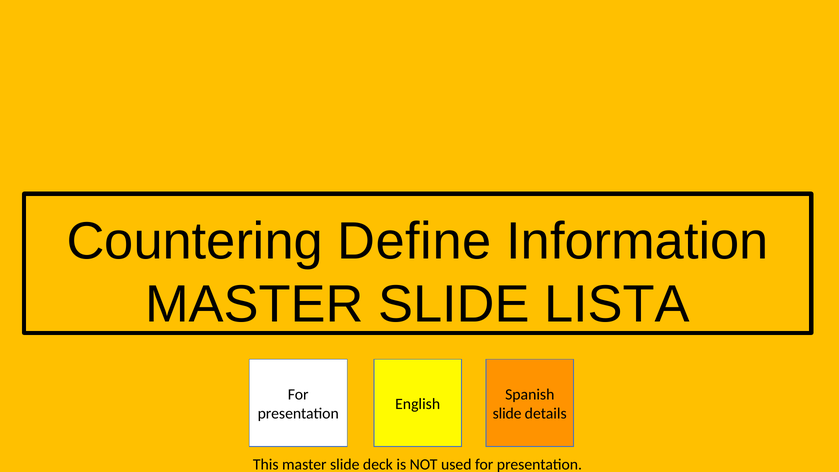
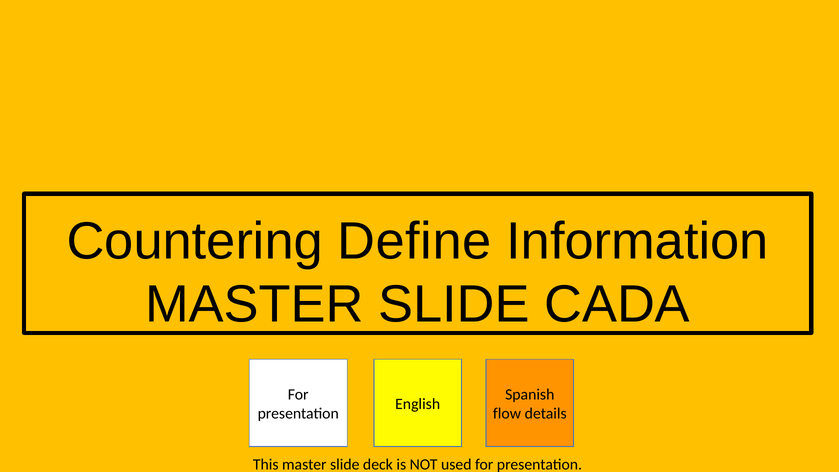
LISTA: LISTA -> CADA (617, 305)
slide: slide -> flow (507, 413)
